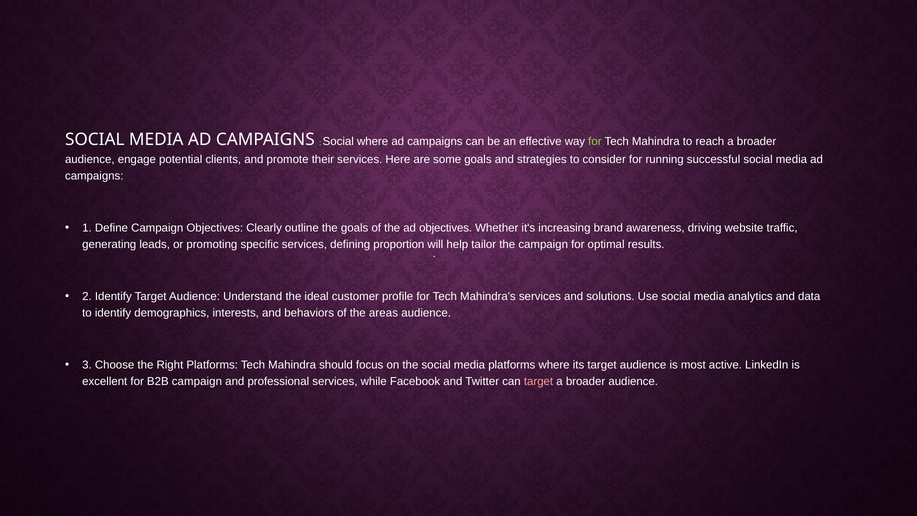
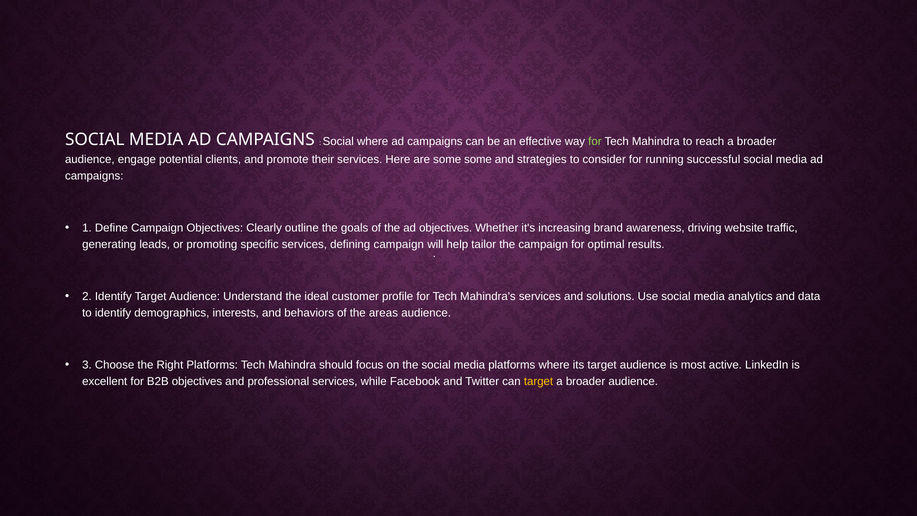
some goals: goals -> some (478, 159)
defining proportion: proportion -> campaign (399, 244)
B2B campaign: campaign -> objectives (197, 381)
target colour: pink -> yellow (539, 381)
